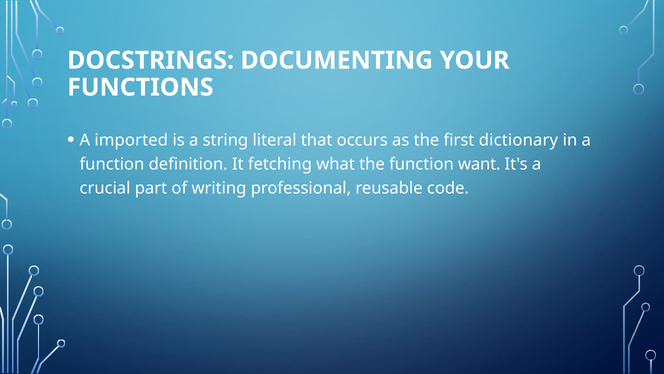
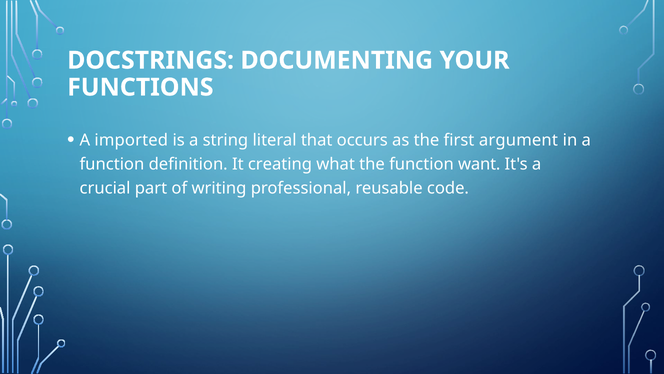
dictionary: dictionary -> argument (518, 140)
fetching: fetching -> creating (280, 164)
